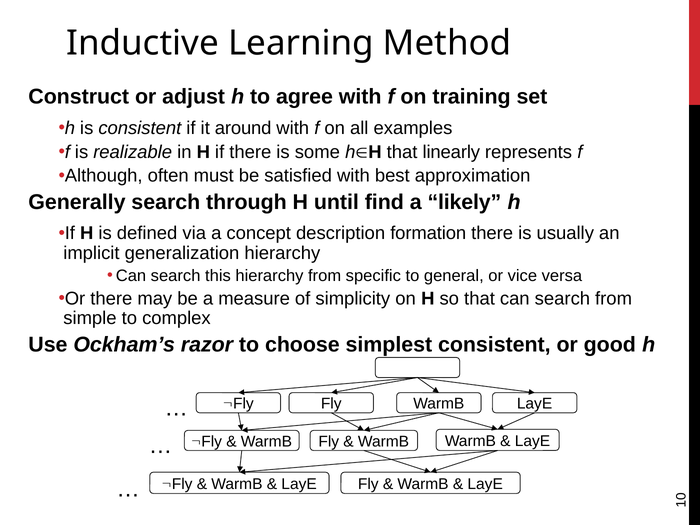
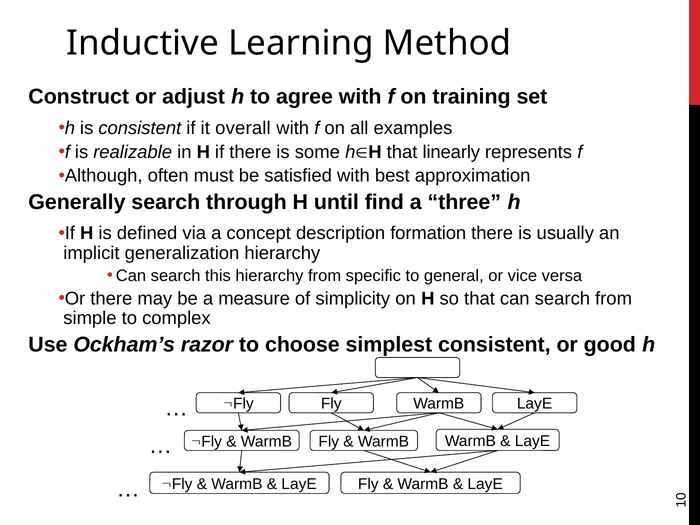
around: around -> overall (243, 128)
likely: likely -> three (464, 202)
